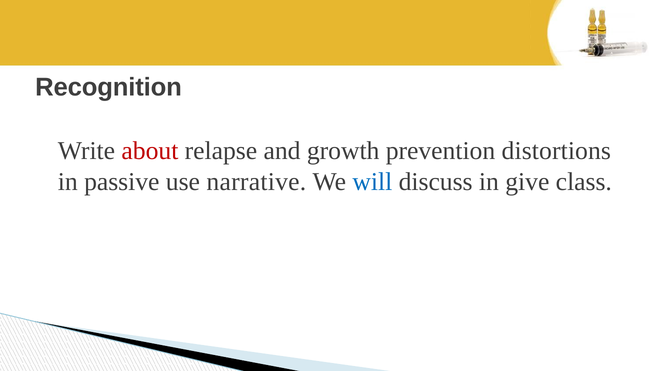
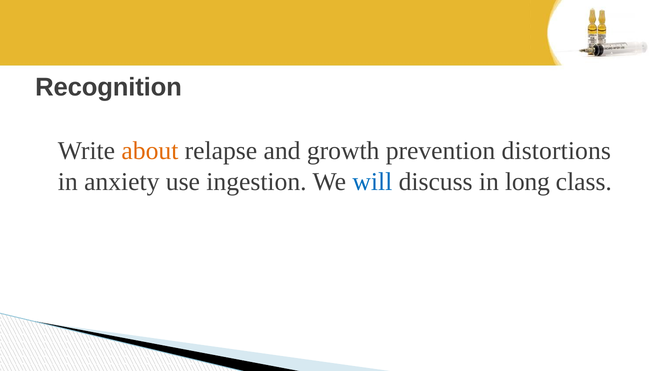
about colour: red -> orange (150, 151)
passive: passive -> anxiety (122, 182)
narrative: narrative -> ingestion (256, 182)
give: give -> long (527, 182)
